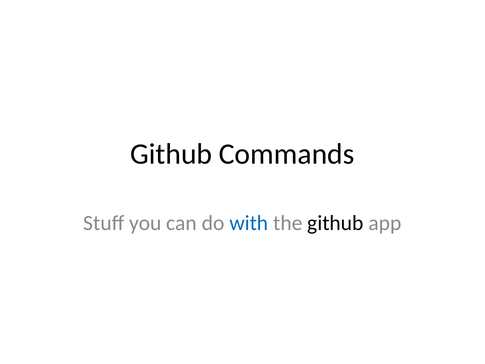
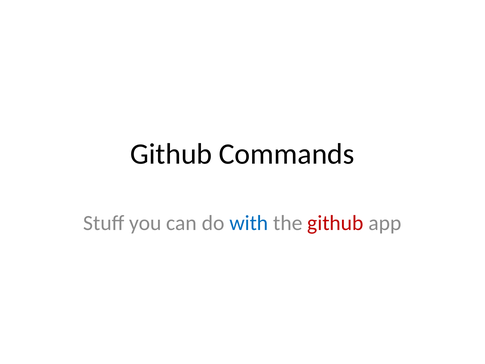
github colour: black -> red (335, 223)
